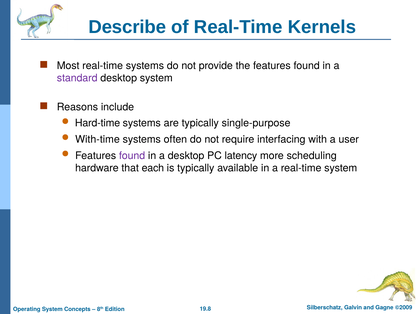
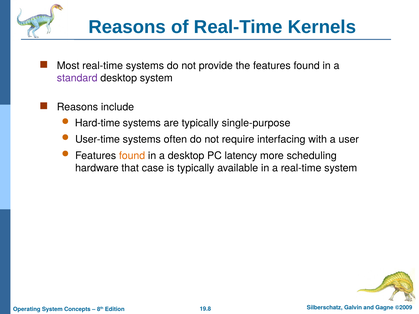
Describe: Describe -> Reasons (127, 27)
With-time: With-time -> User-time (98, 139)
found colour: purple -> orange (132, 156)
each: each -> case (153, 168)
